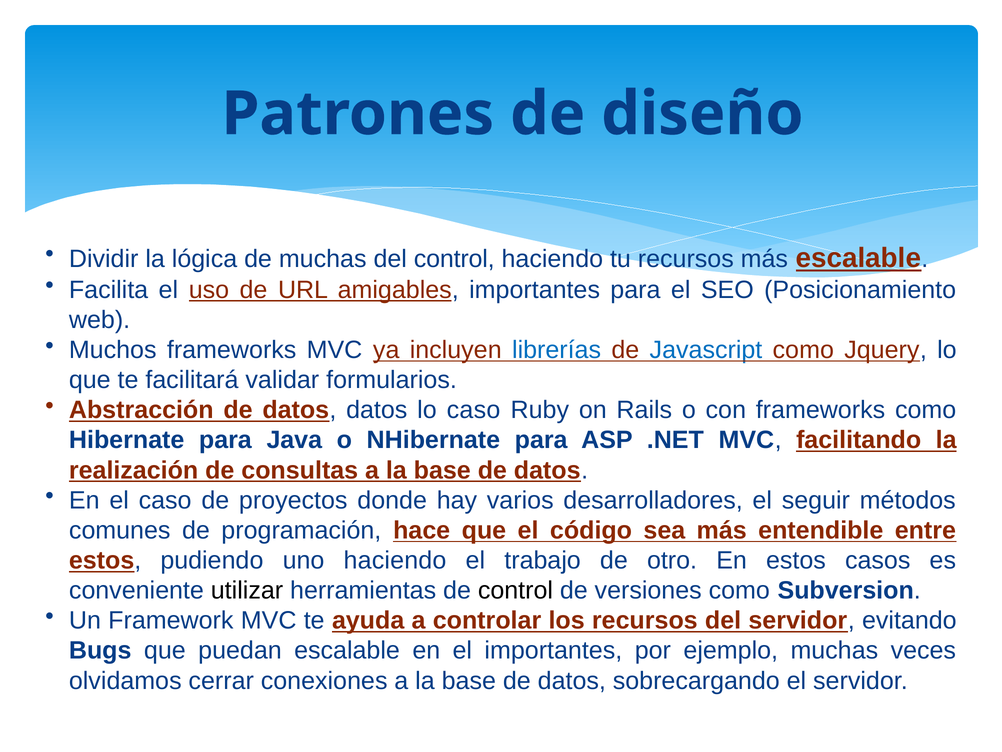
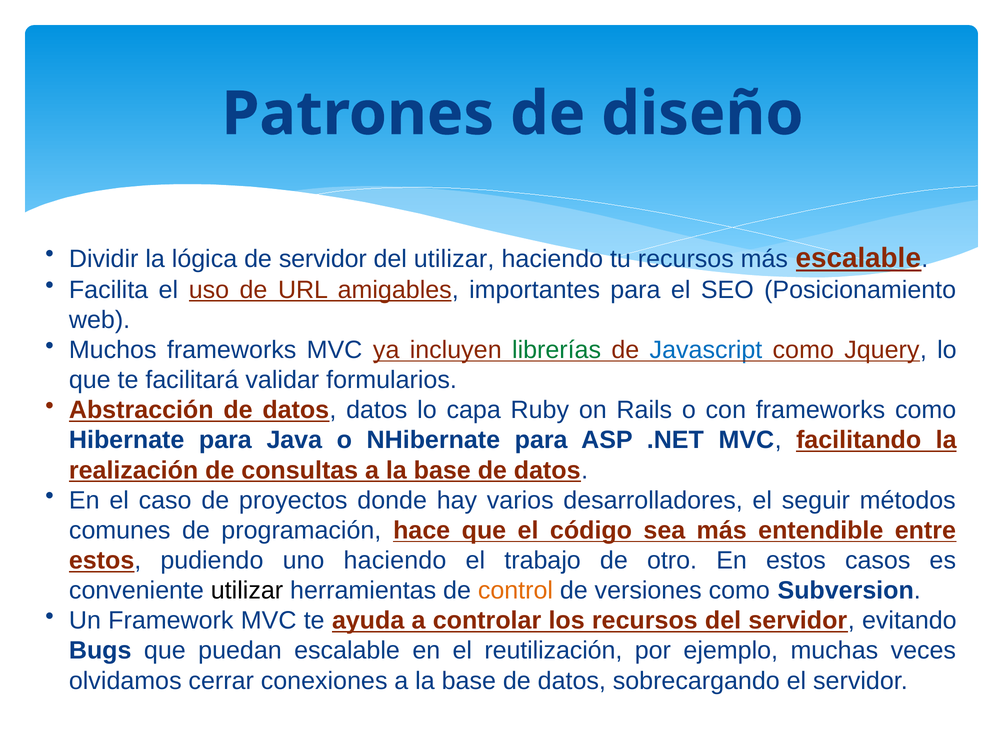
de muchas: muchas -> servidor (323, 259)
del control: control -> utilizar (454, 259)
librerías colour: blue -> green (557, 350)
lo caso: caso -> capa (474, 410)
control colour: black -> orange (515, 590)
el importantes: importantes -> reutilización (553, 650)
